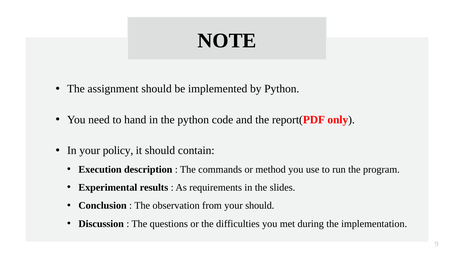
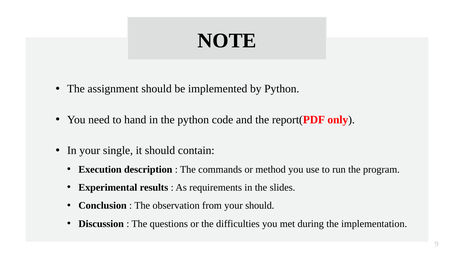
policy: policy -> single (118, 151)
